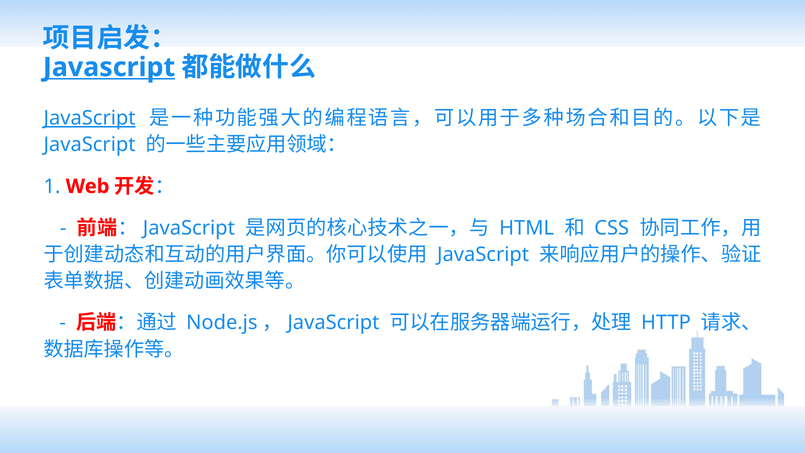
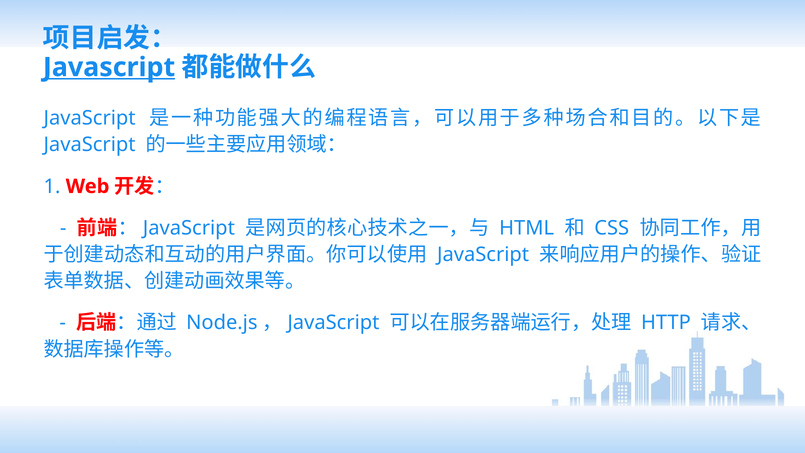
JavaScript underline: present -> none (90, 118)
